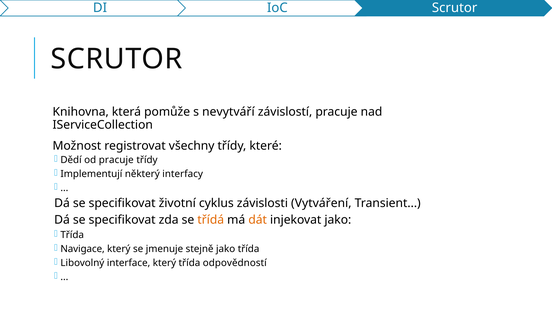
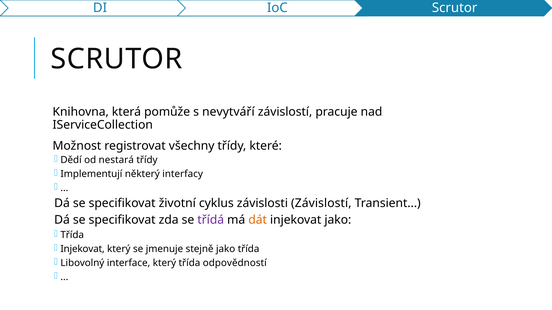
od pracuje: pracuje -> nestará (116, 160)
závislosti Vytváření: Vytváření -> Závislostí (321, 204)
třídá colour: orange -> purple (211, 220)
Navigace: Navigace -> Injekovat (83, 249)
